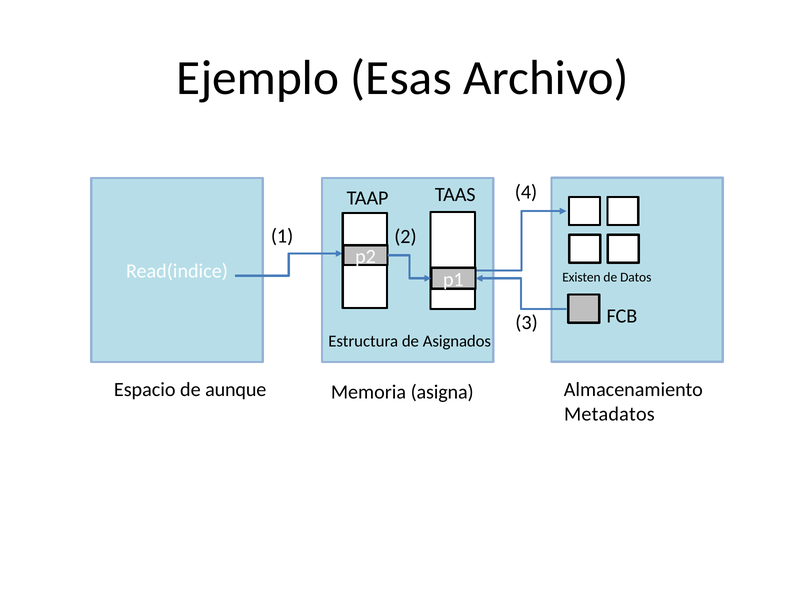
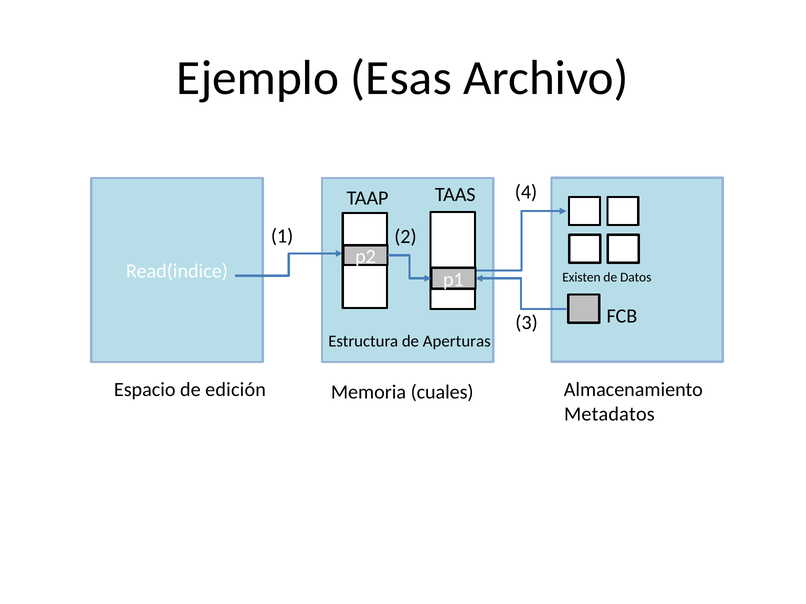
Asignados: Asignados -> Aperturas (457, 342)
aunque: aunque -> edición (236, 390)
asigna: asigna -> cuales (442, 392)
